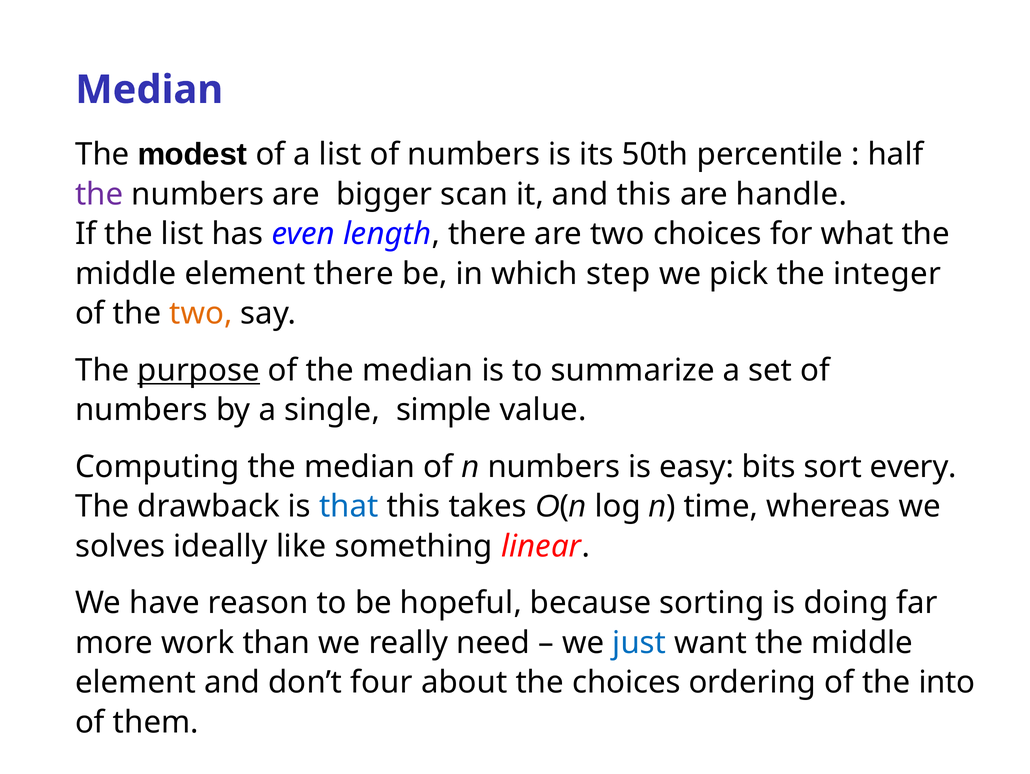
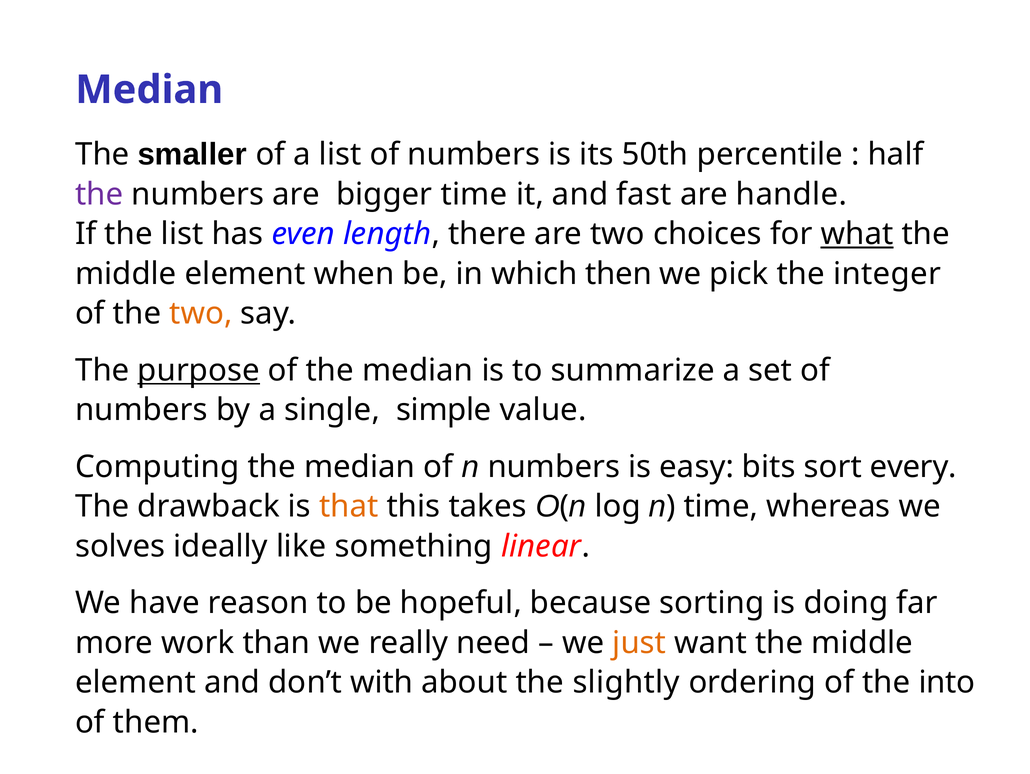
modest: modest -> smaller (192, 154)
bigger scan: scan -> time (474, 194)
and this: this -> fast (644, 194)
what underline: none -> present (857, 234)
element there: there -> when (354, 274)
step: step -> then (619, 274)
that colour: blue -> orange (349, 506)
just colour: blue -> orange (639, 642)
four: four -> with (382, 682)
the choices: choices -> slightly (626, 682)
